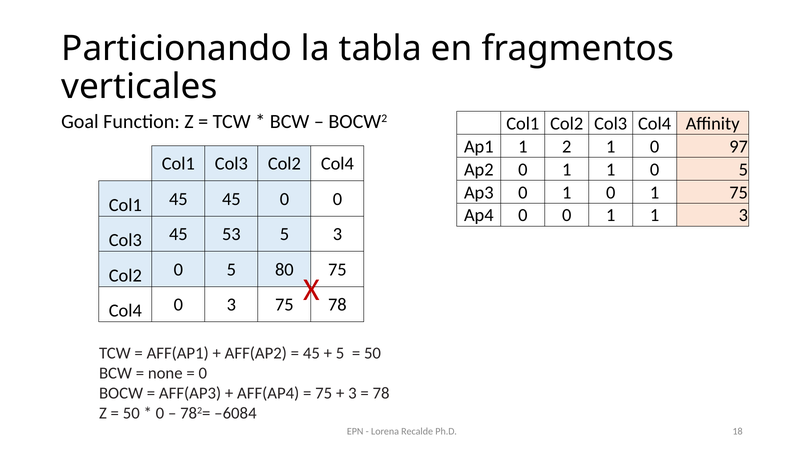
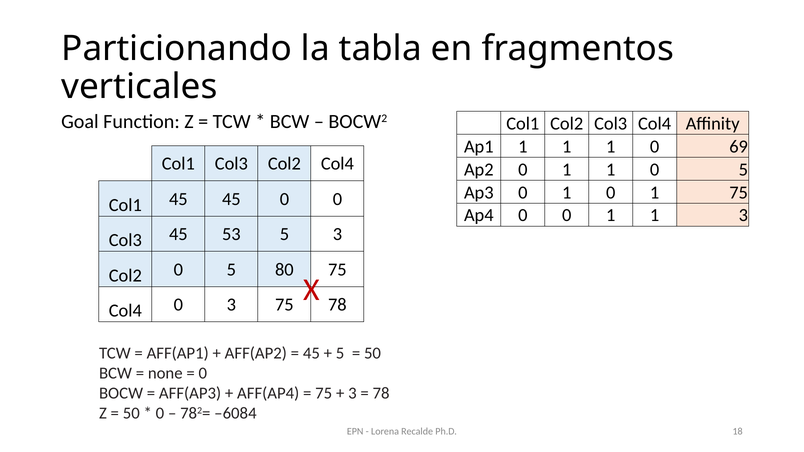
Ap1 1 2: 2 -> 1 (567, 147)
97: 97 -> 69 (739, 147)
